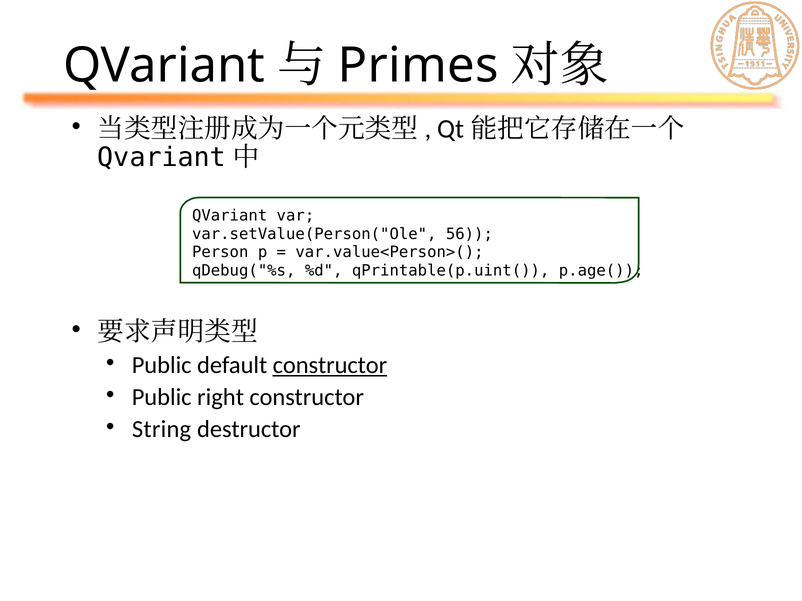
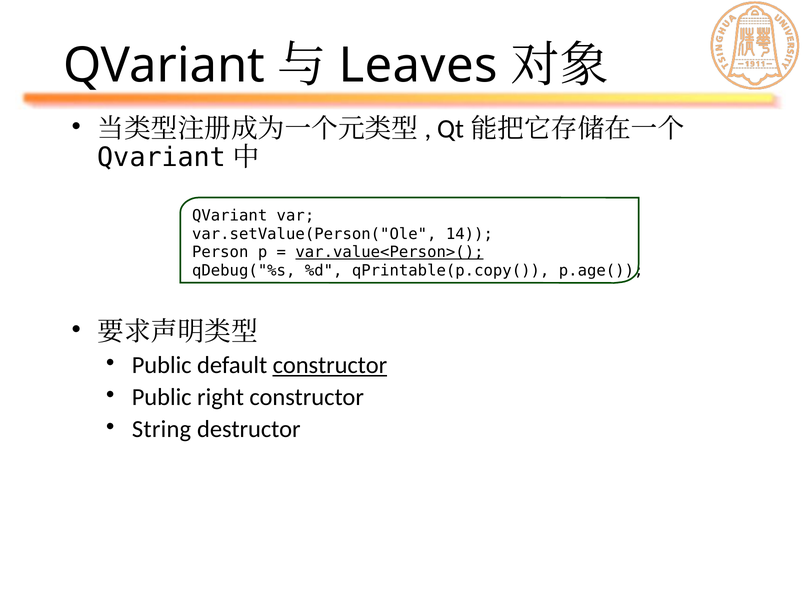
Primes: Primes -> Leaves (418, 65)
56: 56 -> 14 (469, 234)
var.value<Person>( underline: none -> present (389, 253)
qPrintable(p.uint(: qPrintable(p.uint( -> qPrintable(p.copy( (451, 271)
